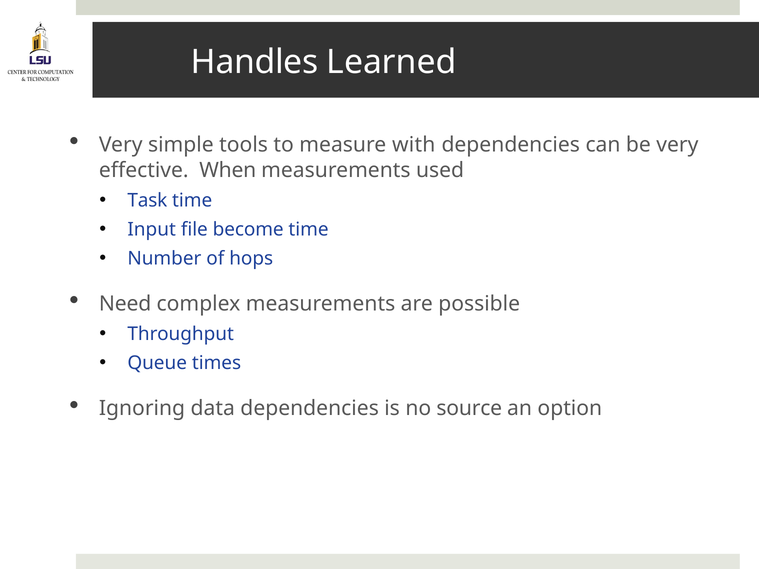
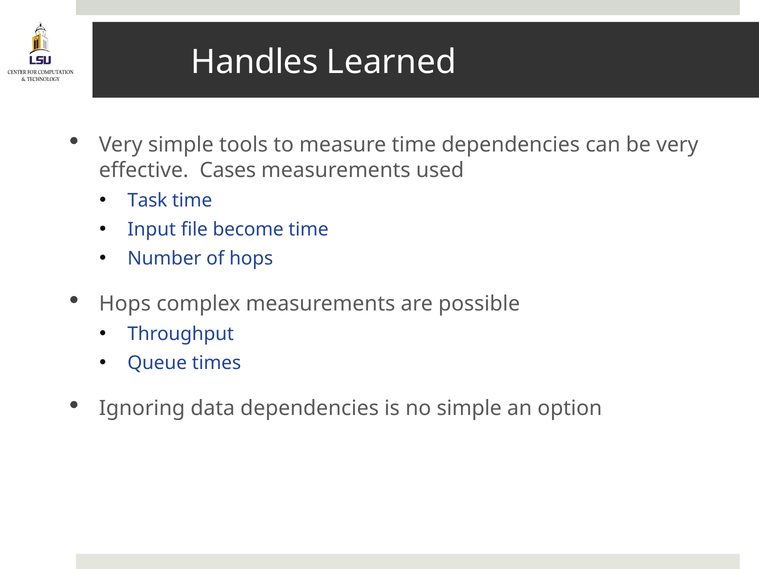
measure with: with -> time (414, 145)
When: When -> Cases (228, 170)
Need: Need -> Hops (125, 304)
no source: source -> simple (469, 409)
